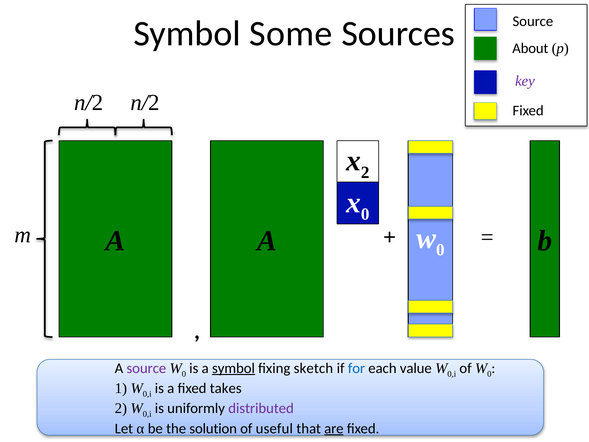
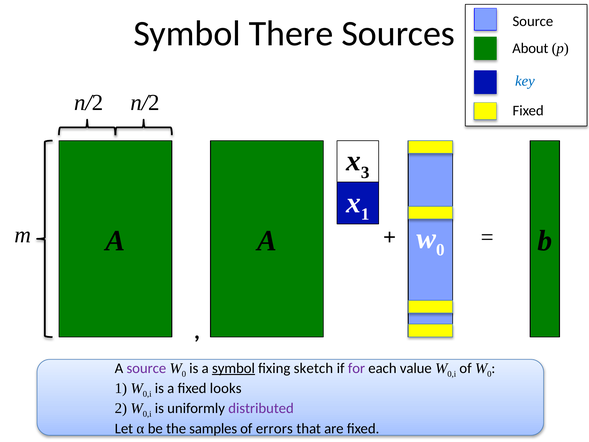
Some: Some -> There (291, 33)
key colour: purple -> blue (525, 81)
2: 2 -> 3 (365, 172)
0: 0 -> 1 (365, 214)
for colour: blue -> purple (356, 368)
takes: takes -> looks (226, 388)
solution: solution -> samples (213, 428)
useful: useful -> errors (274, 428)
are underline: present -> none (334, 428)
